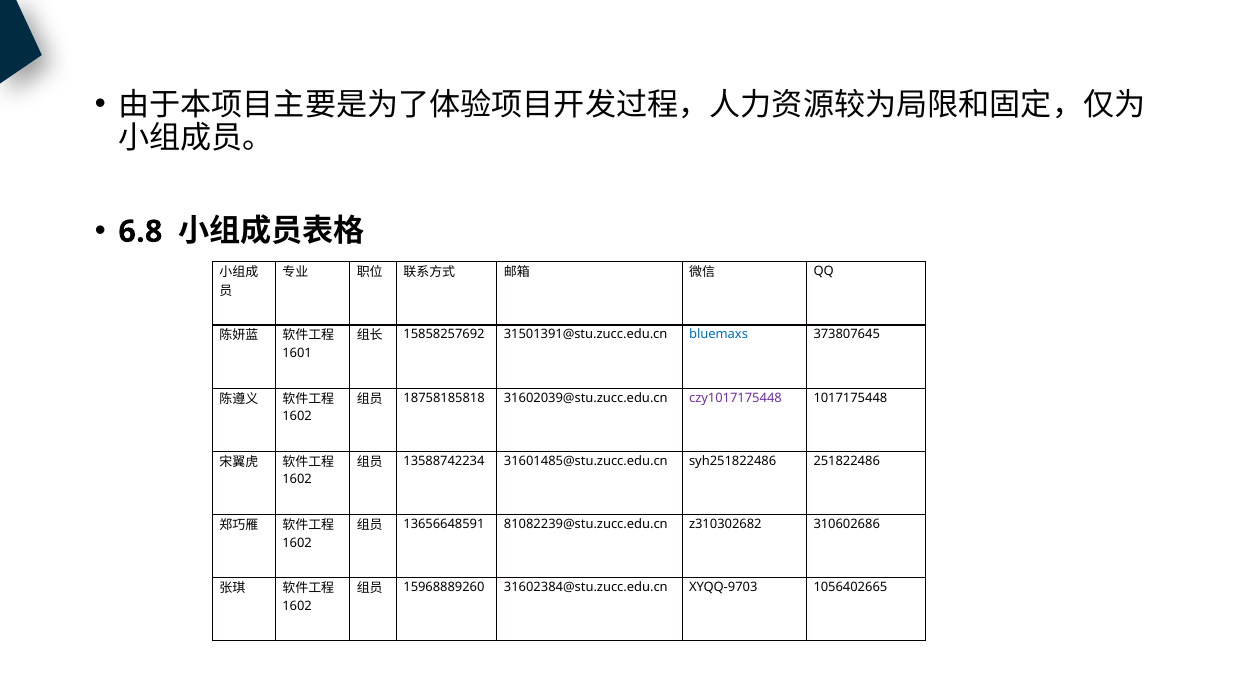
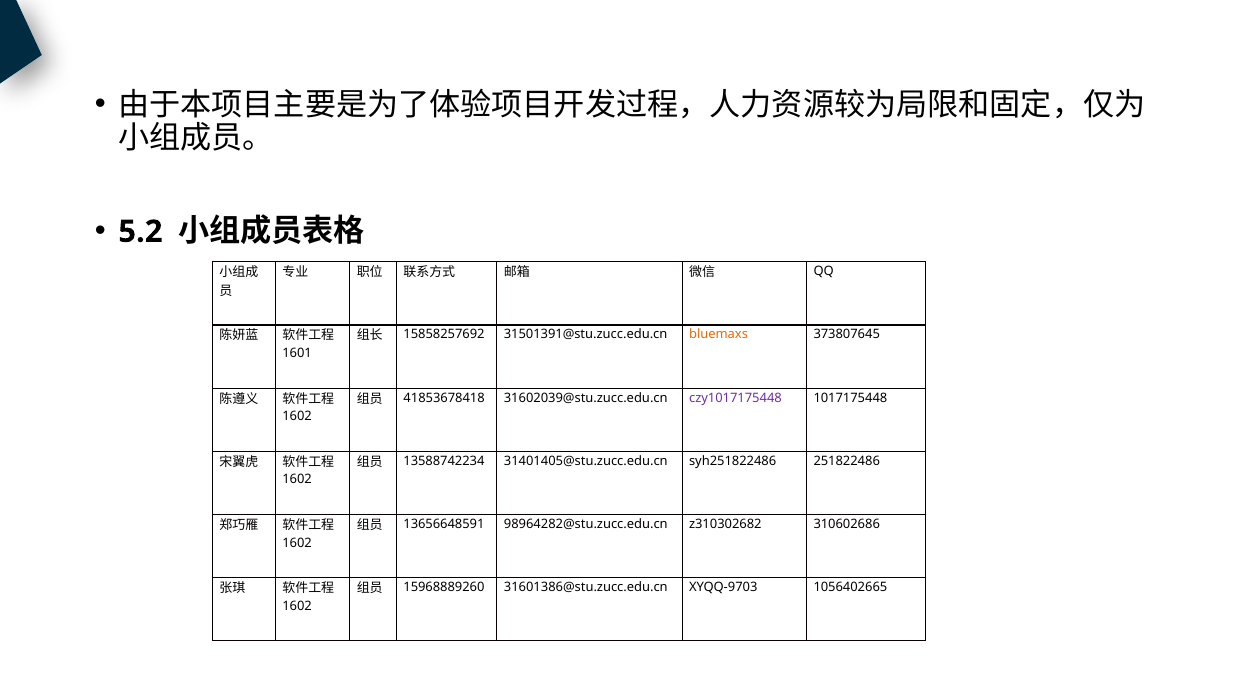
6.8: 6.8 -> 5.2 (140, 232)
bluemaxs colour: blue -> orange (719, 335)
18758185818: 18758185818 -> 41853678418 (444, 398)
31601485@stu.zucc.edu.cn: 31601485@stu.zucc.edu.cn -> 31401405@stu.zucc.edu.cn (586, 461)
81082239@stu.zucc.edu.cn: 81082239@stu.zucc.edu.cn -> 98964282@stu.zucc.edu.cn (586, 524)
31602384@stu.zucc.edu.cn: 31602384@stu.zucc.edu.cn -> 31601386@stu.zucc.edu.cn (586, 588)
